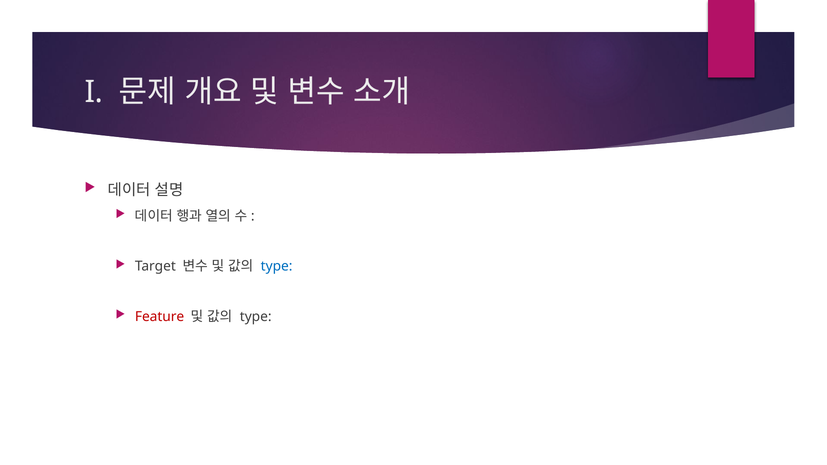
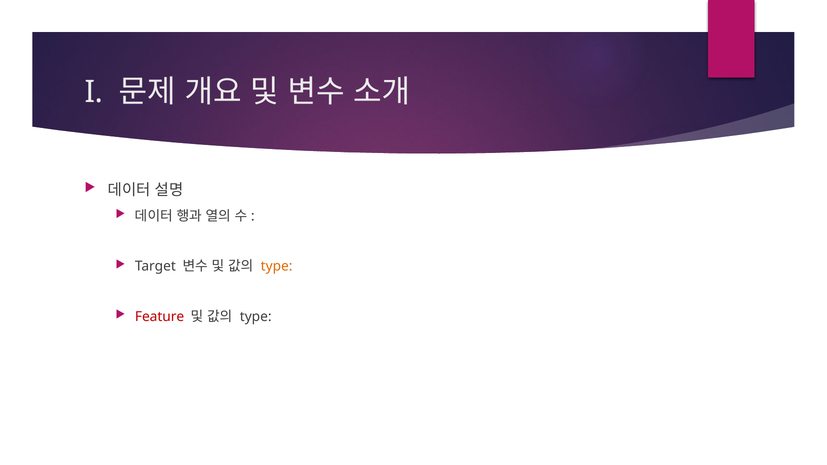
type colour: blue -> orange (277, 266)
